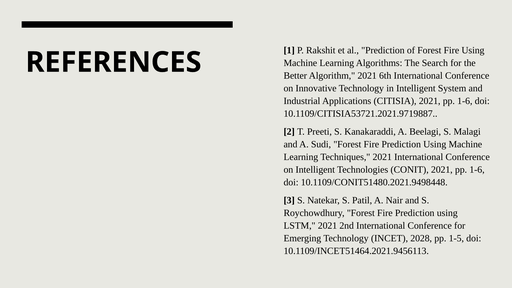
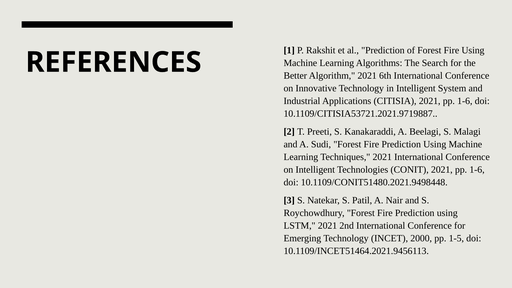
2028: 2028 -> 2000 (421, 238)
